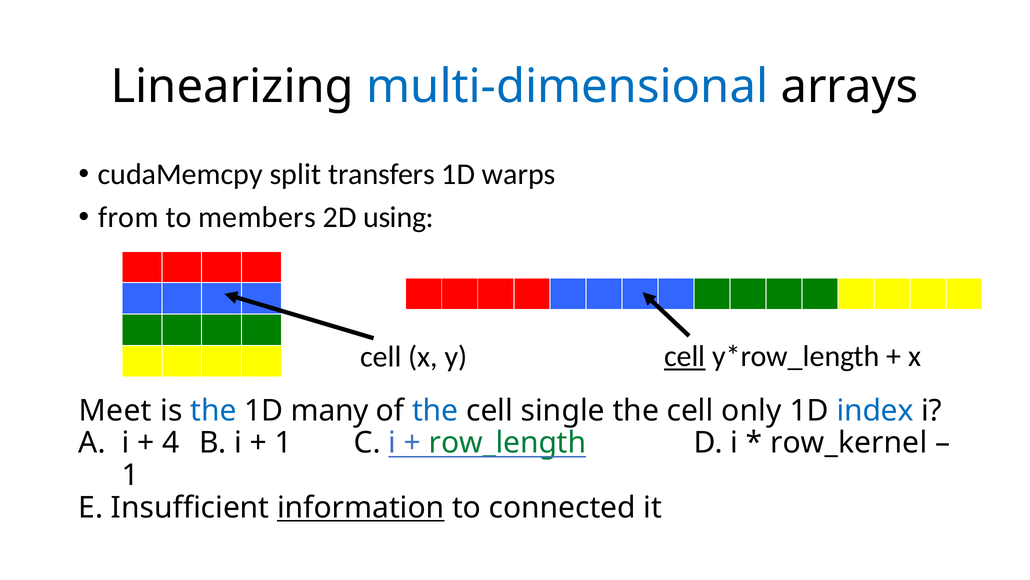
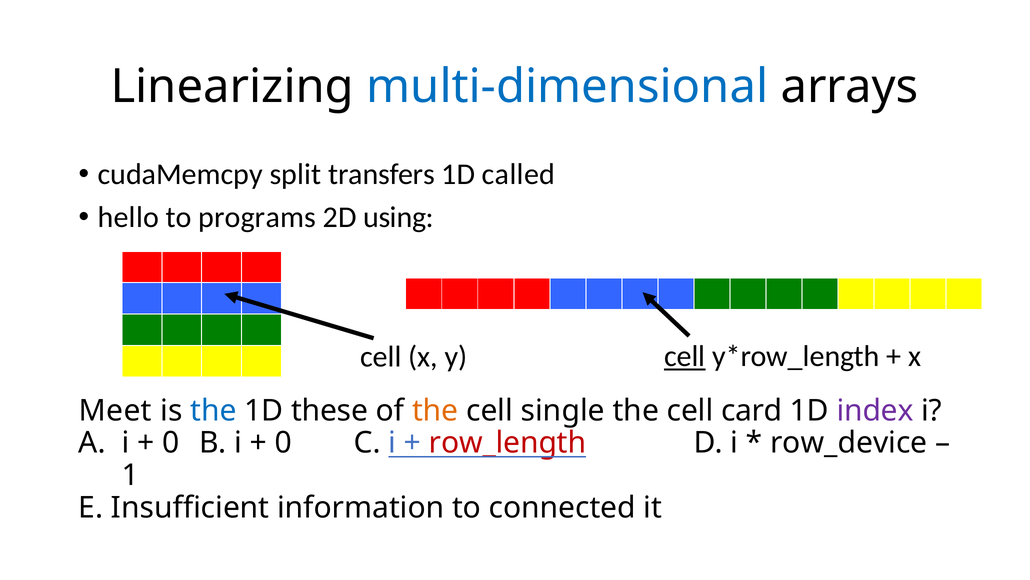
warps: warps -> called (518, 174)
from: from -> hello (128, 217)
members: members -> programs (257, 217)
many: many -> these (330, 410)
the colour: blue -> orange (435, 410)
only: only -> card (752, 410)
index colour: blue -> purple (875, 410)
4: 4 -> 0 (171, 443)
1: 1 -> 0 (283, 443)
row_length colour: green -> red (508, 443)
row_kernel: row_kernel -> row_device (849, 443)
information underline: present -> none (361, 507)
